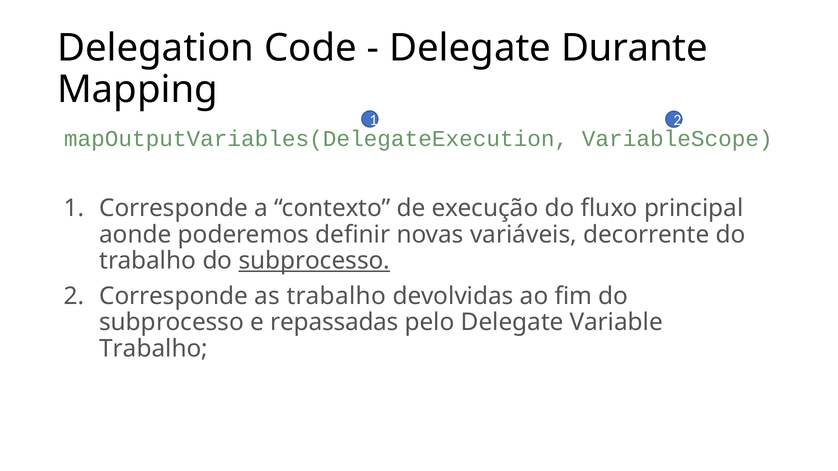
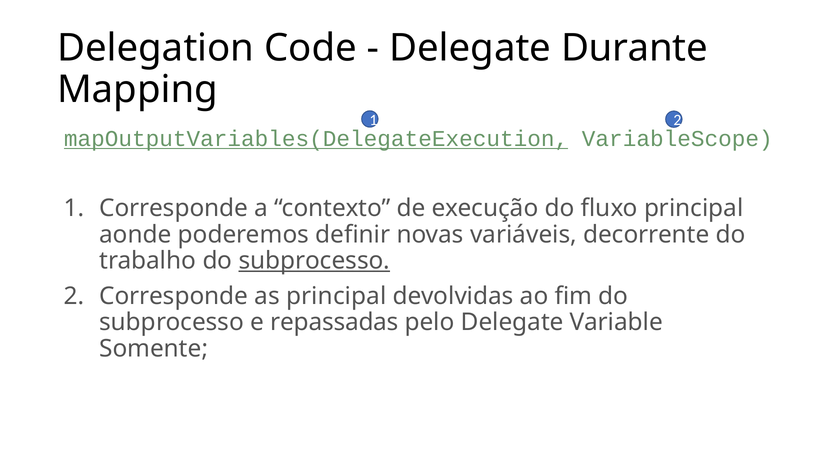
mapOutputVariables(DelegateExecution underline: none -> present (316, 139)
as trabalho: trabalho -> principal (336, 296)
Trabalho: Trabalho -> Somente (154, 349)
